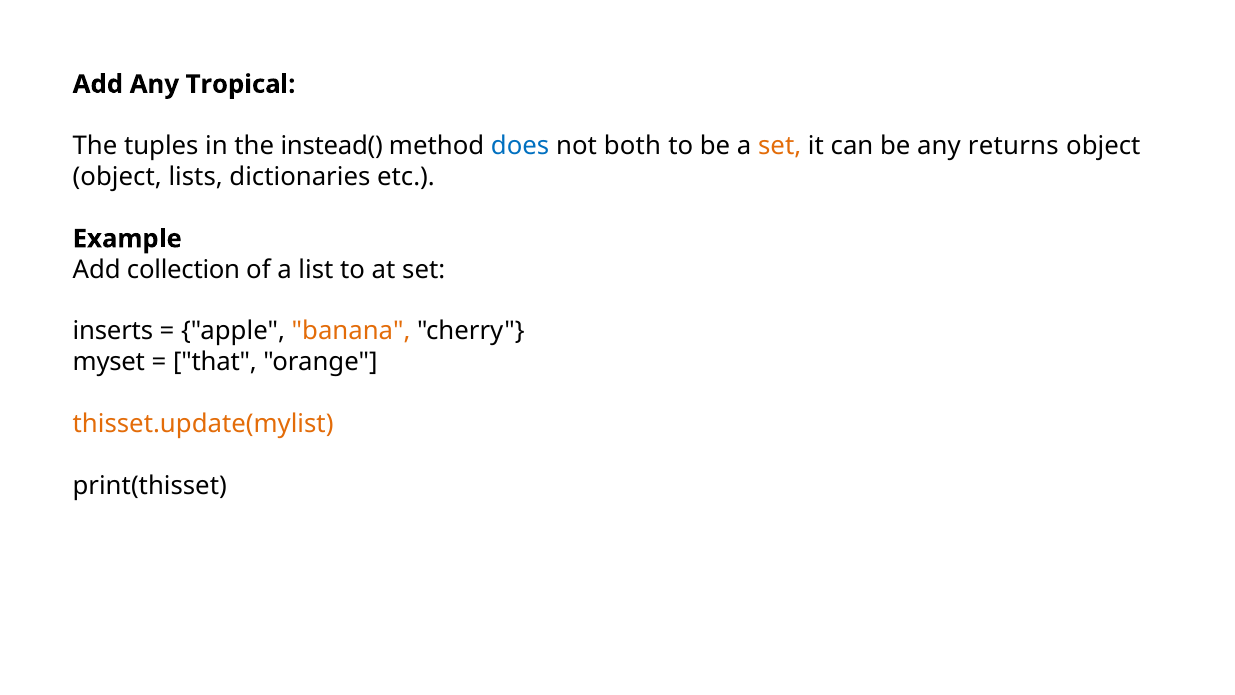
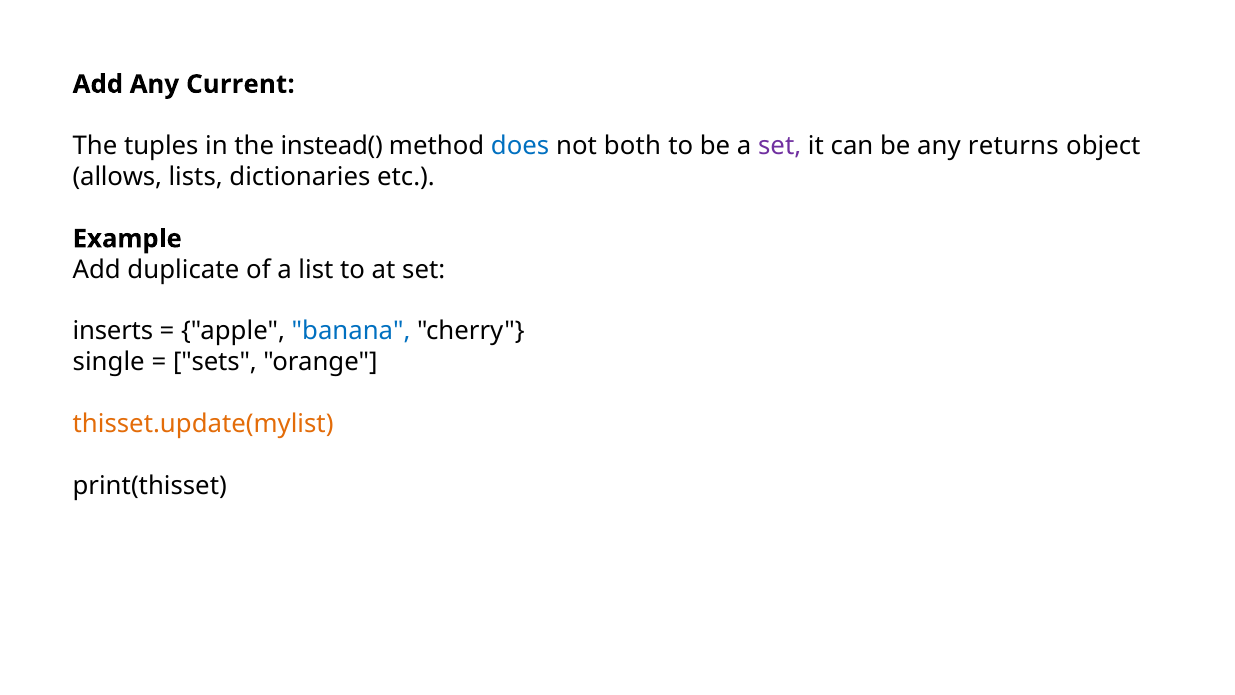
Tropical: Tropical -> Current (240, 84)
set colour: orange -> purple (780, 146)
object: object -> allows (117, 177)
collection: collection -> duplicate (183, 270)
banana colour: orange -> blue (351, 331)
myset: myset -> single (109, 362)
that: that -> sets (215, 362)
